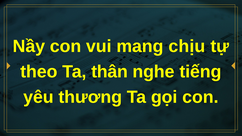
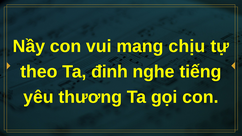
thân: thân -> đinh (110, 72)
